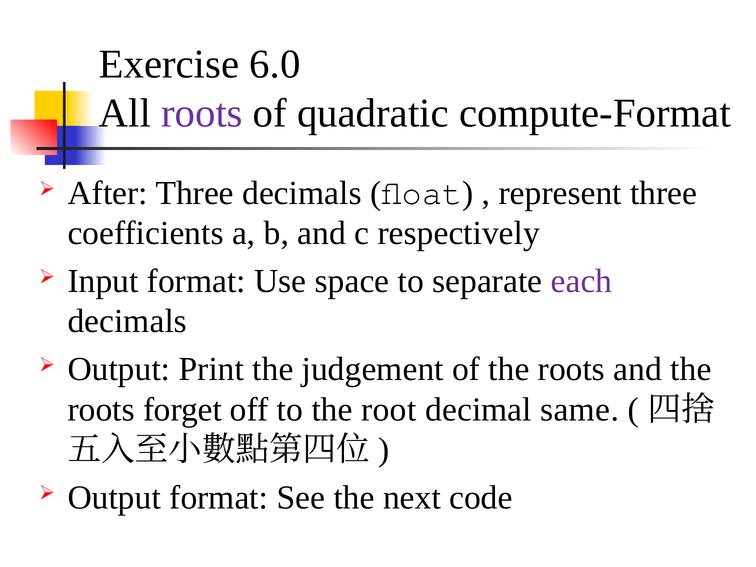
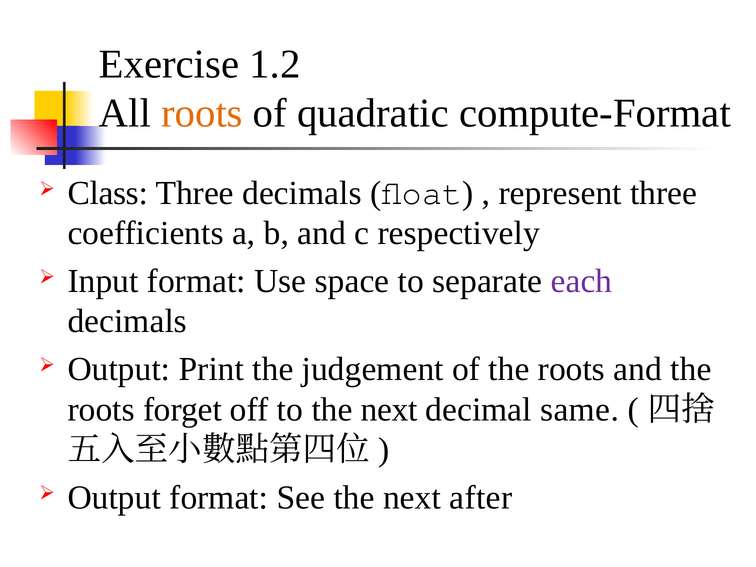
6.0: 6.0 -> 1.2 (275, 64)
roots colour: purple -> orange (202, 113)
After: After -> Class (108, 193)
to the root: root -> next (389, 409)
code: code -> after (481, 497)
